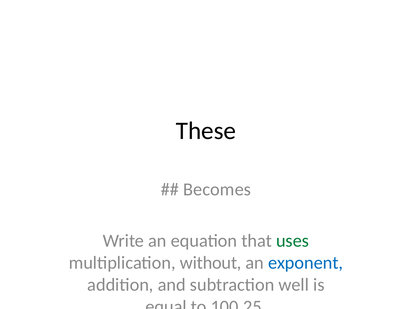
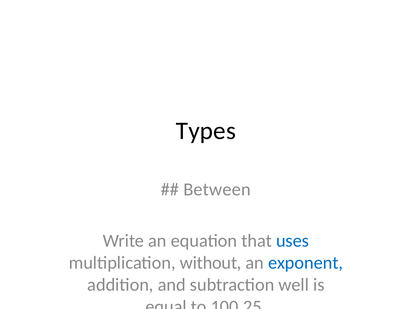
These: These -> Types (206, 131)
Becomes: Becomes -> Between (217, 189)
uses colour: green -> blue (293, 241)
